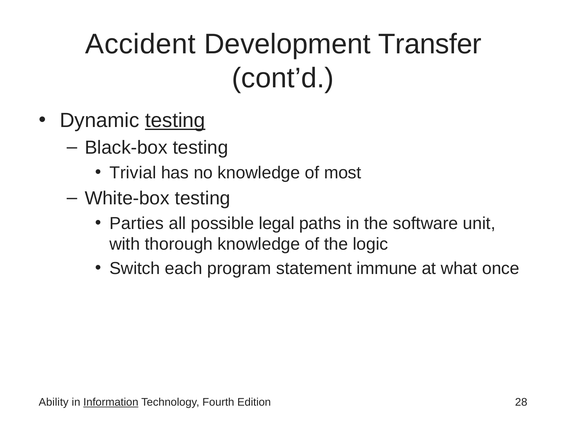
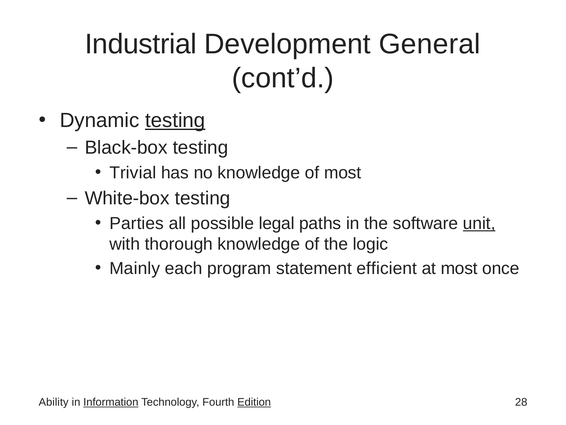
Accident: Accident -> Industrial (141, 44)
Transfer: Transfer -> General (430, 44)
unit underline: none -> present (479, 223)
Switch: Switch -> Mainly (135, 268)
immune: immune -> efficient (387, 268)
at what: what -> most (459, 268)
Edition underline: none -> present (254, 402)
